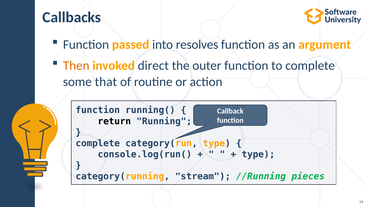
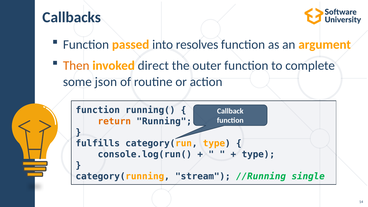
that: that -> json (106, 82)
return colour: black -> orange (114, 121)
complete: complete -> fulfills (98, 143)
pieces: pieces -> single (308, 176)
